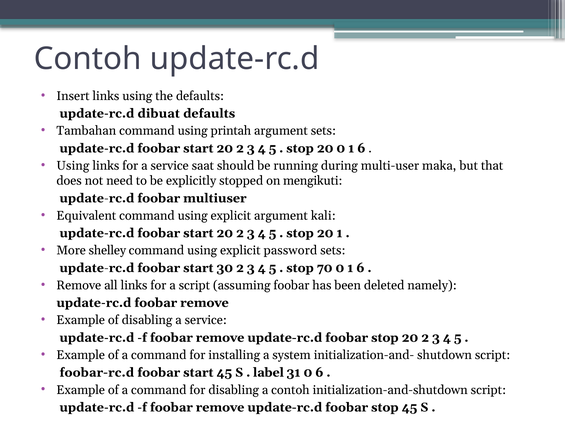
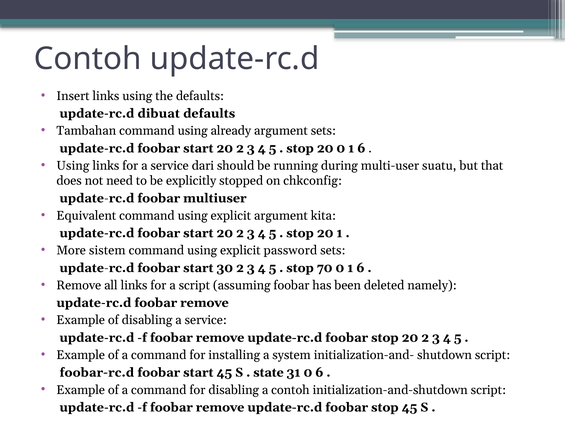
printah: printah -> already (231, 131)
saat: saat -> dari (203, 166)
maka: maka -> suatu (439, 166)
mengikuti: mengikuti -> chkconfig (313, 181)
kali: kali -> kita (323, 215)
shelley: shelley -> sistem (107, 250)
label: label -> state (268, 372)
